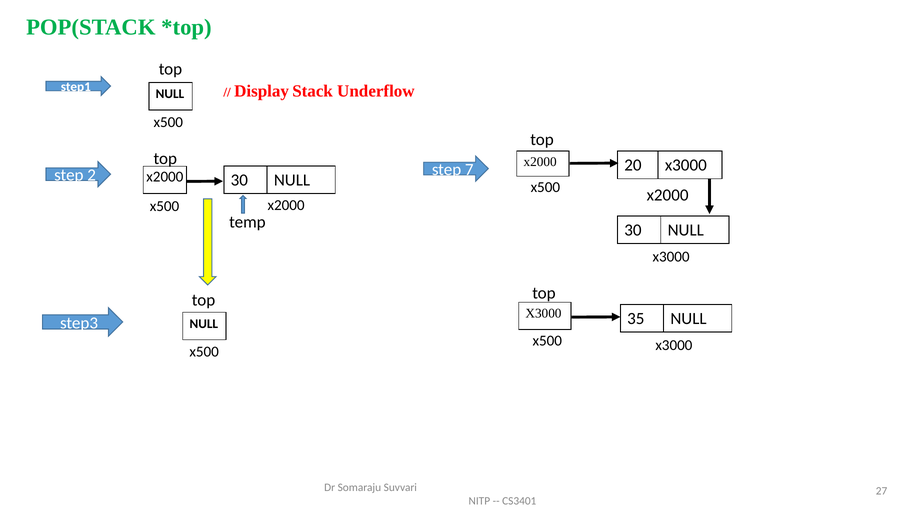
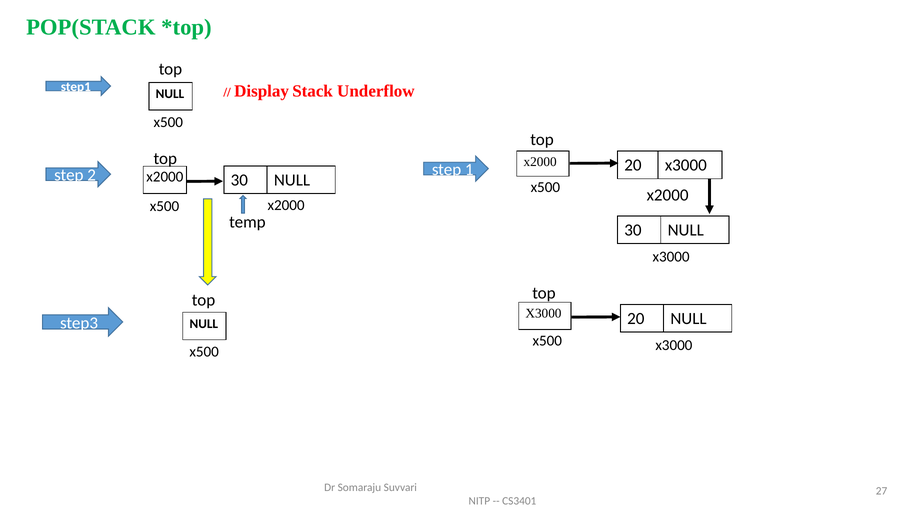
7: 7 -> 1 (469, 170)
X3000 35: 35 -> 20 (636, 318)
